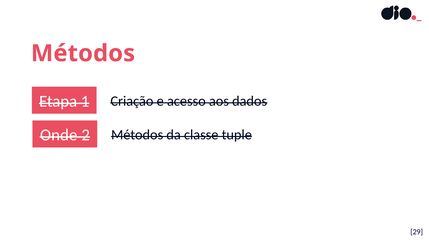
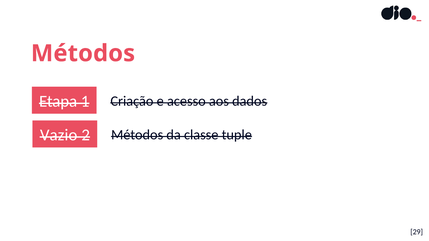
Onde: Onde -> Vazio (59, 135)
